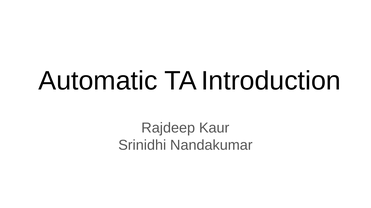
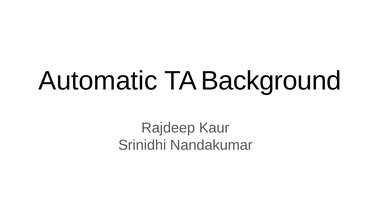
Introduction: Introduction -> Background (271, 81)
